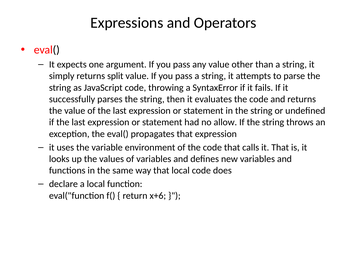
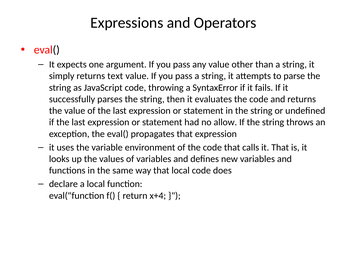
split: split -> text (115, 76)
x+6: x+6 -> x+4 (158, 196)
